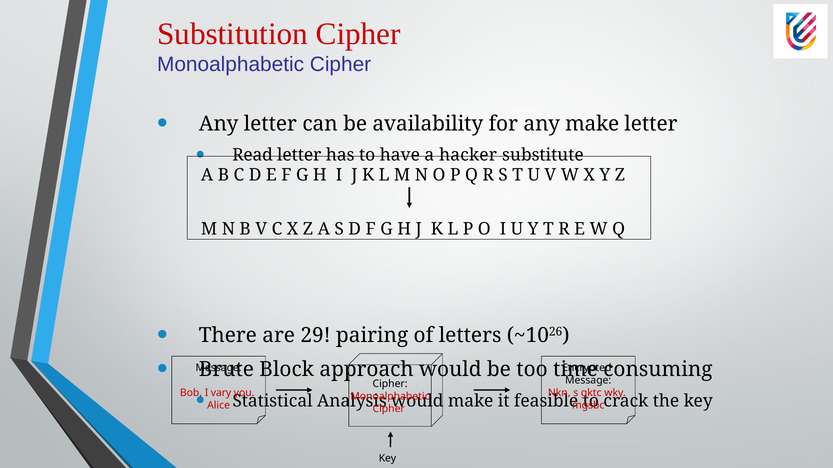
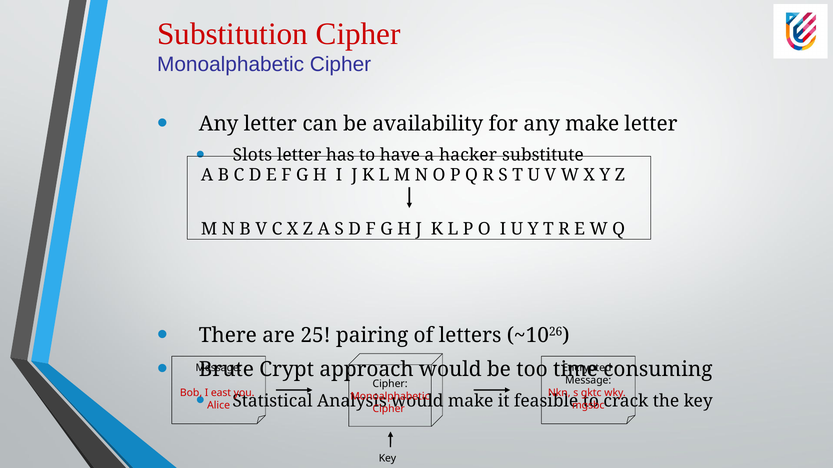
Read: Read -> Slots (252, 155)
29: 29 -> 25 (315, 336)
Block: Block -> Crypt (287, 370)
vary: vary -> east (221, 393)
